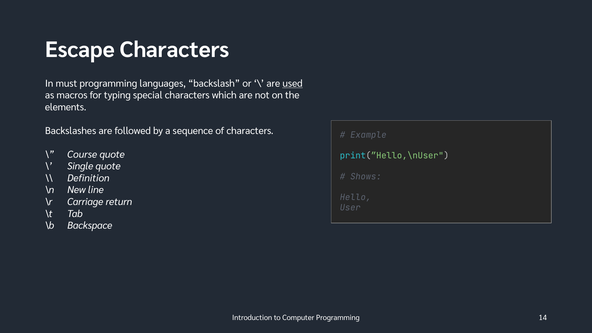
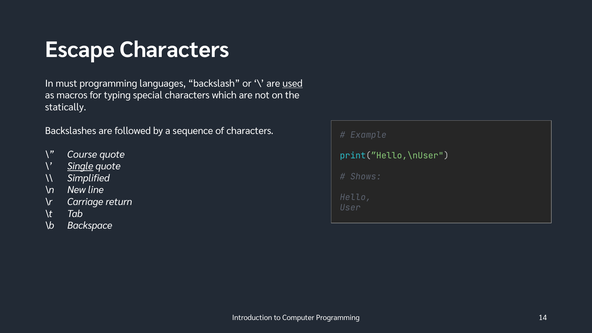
elements: elements -> statically (66, 107)
Single underline: none -> present (80, 166)
Definition: Definition -> Simplified (88, 178)
